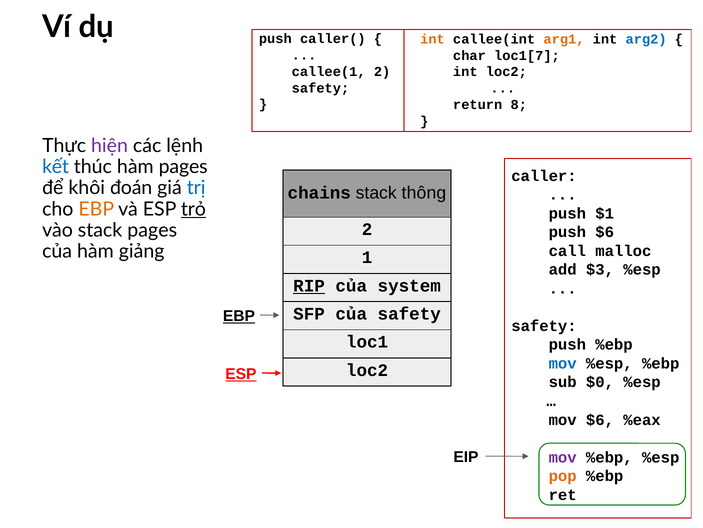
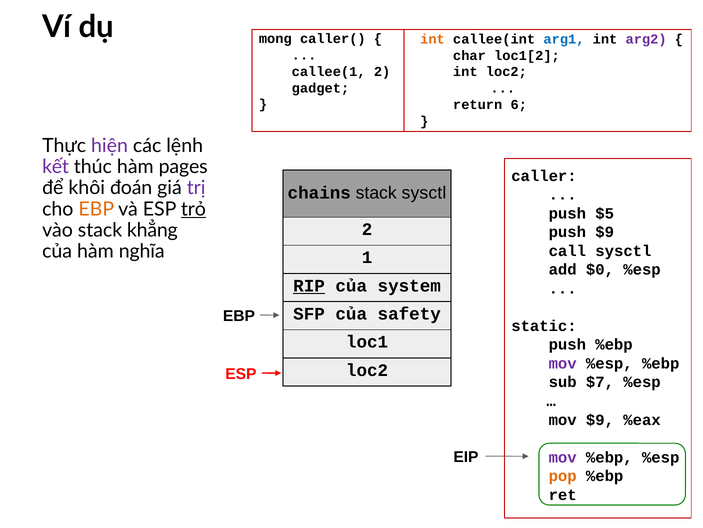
push: push -> mong (275, 39)
arg1 colour: orange -> blue (564, 39)
arg2 colour: blue -> purple (646, 39)
loc1[7: loc1[7 -> loc1[2 (527, 55)
safety: safety -> gadget (320, 88)
8: 8 -> 6 (519, 105)
kết colour: blue -> purple (56, 167)
trị colour: blue -> purple (196, 188)
stack thông: thông -> sysctl (424, 193)
$1: $1 -> $5 (605, 213)
stack pages: pages -> khẳng (152, 230)
push $6: $6 -> $9 (605, 232)
giảng: giảng -> nghĩa (142, 251)
call malloc: malloc -> sysctl (623, 251)
$3: $3 -> $0 (600, 269)
EBP underline: present -> none (239, 316)
safety: safety -> static (544, 326)
mov colour: blue -> purple (563, 363)
ESP underline: present -> none (241, 374)
$0: $0 -> $7 (600, 382)
mov $6: $6 -> $9 (600, 419)
